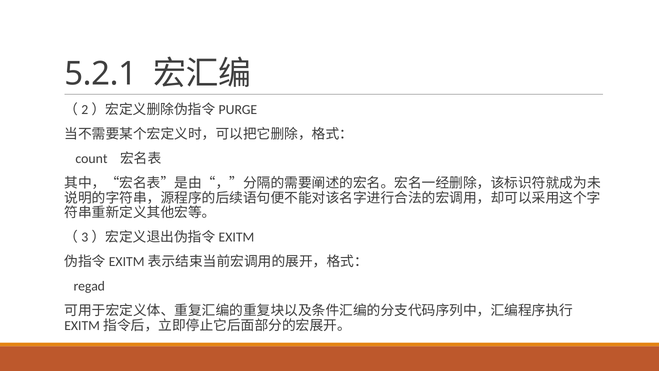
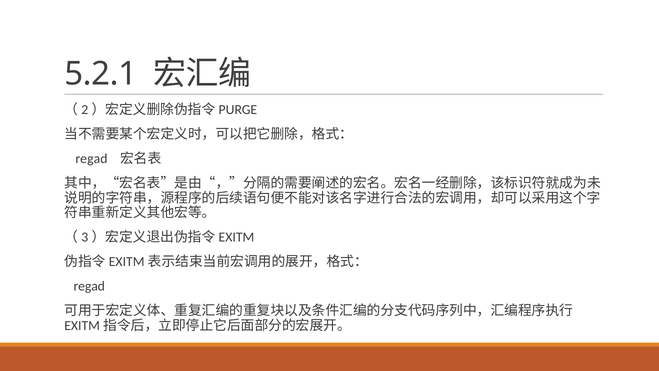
count: count -> regad (91, 159)
